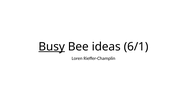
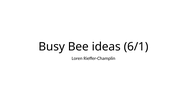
Busy underline: present -> none (52, 47)
